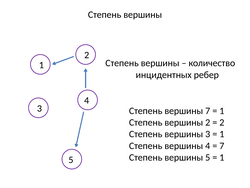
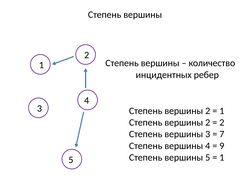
7: 7 -> 2 (208, 111)
1: 1 -> 7 (222, 134)
7: 7 -> 9 (222, 145)
